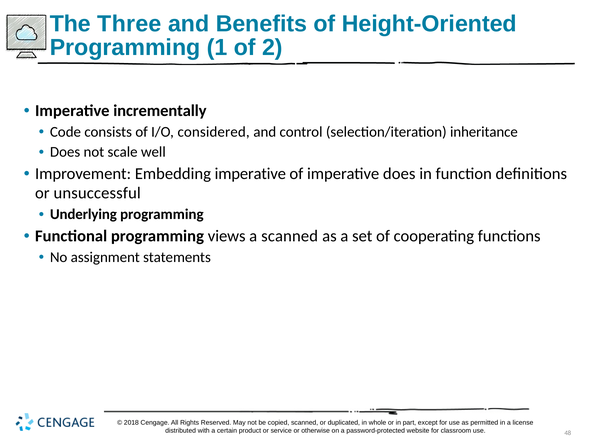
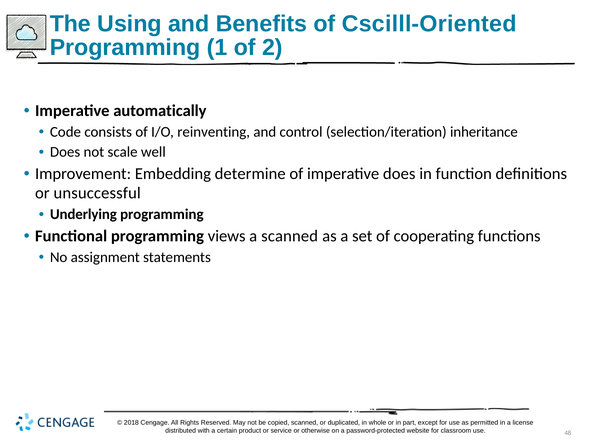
Three: Three -> Using (129, 24)
Height-Oriented: Height-Oriented -> Cscilll-Oriented (429, 24)
incrementally: incrementally -> automatically (160, 111)
considered: considered -> reinventing (214, 132)
Embedding imperative: imperative -> determine (250, 174)
